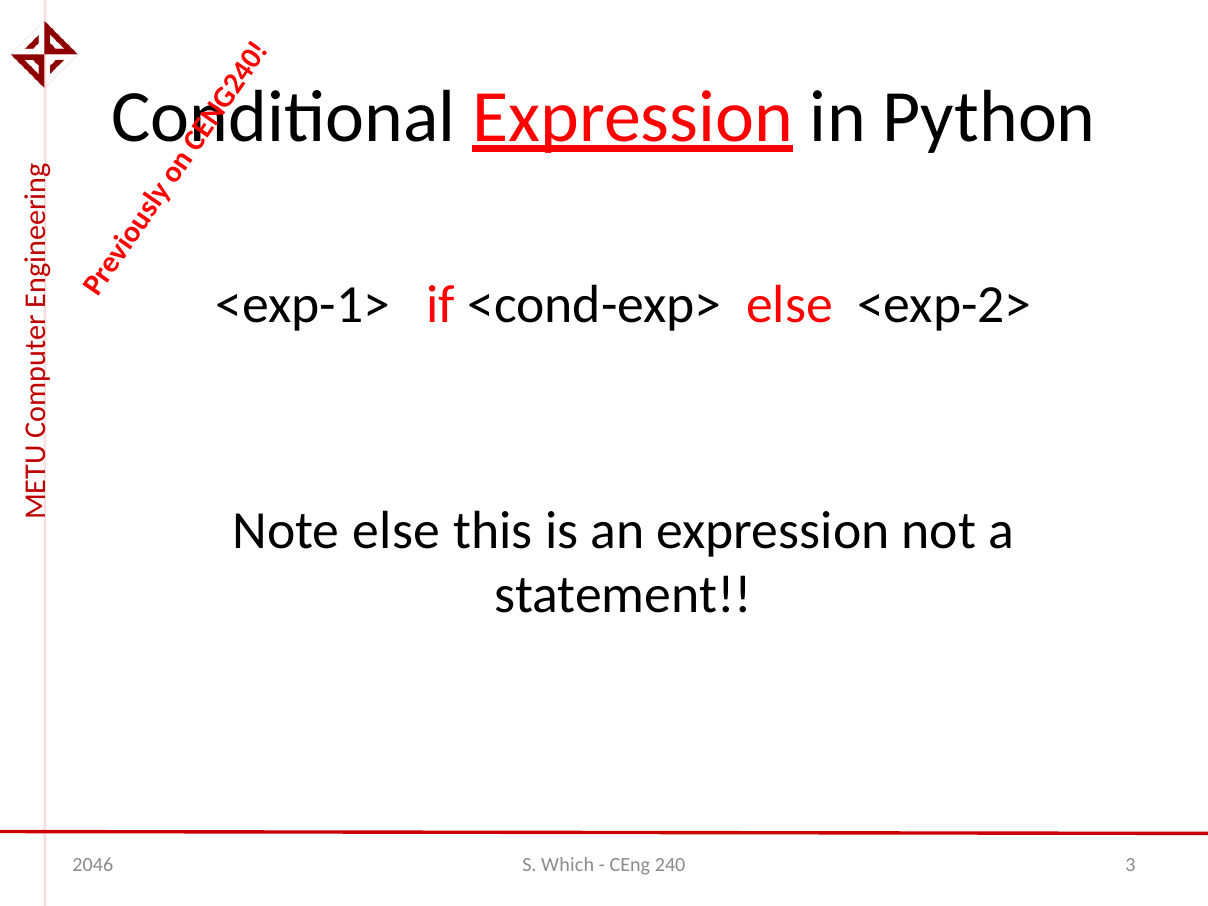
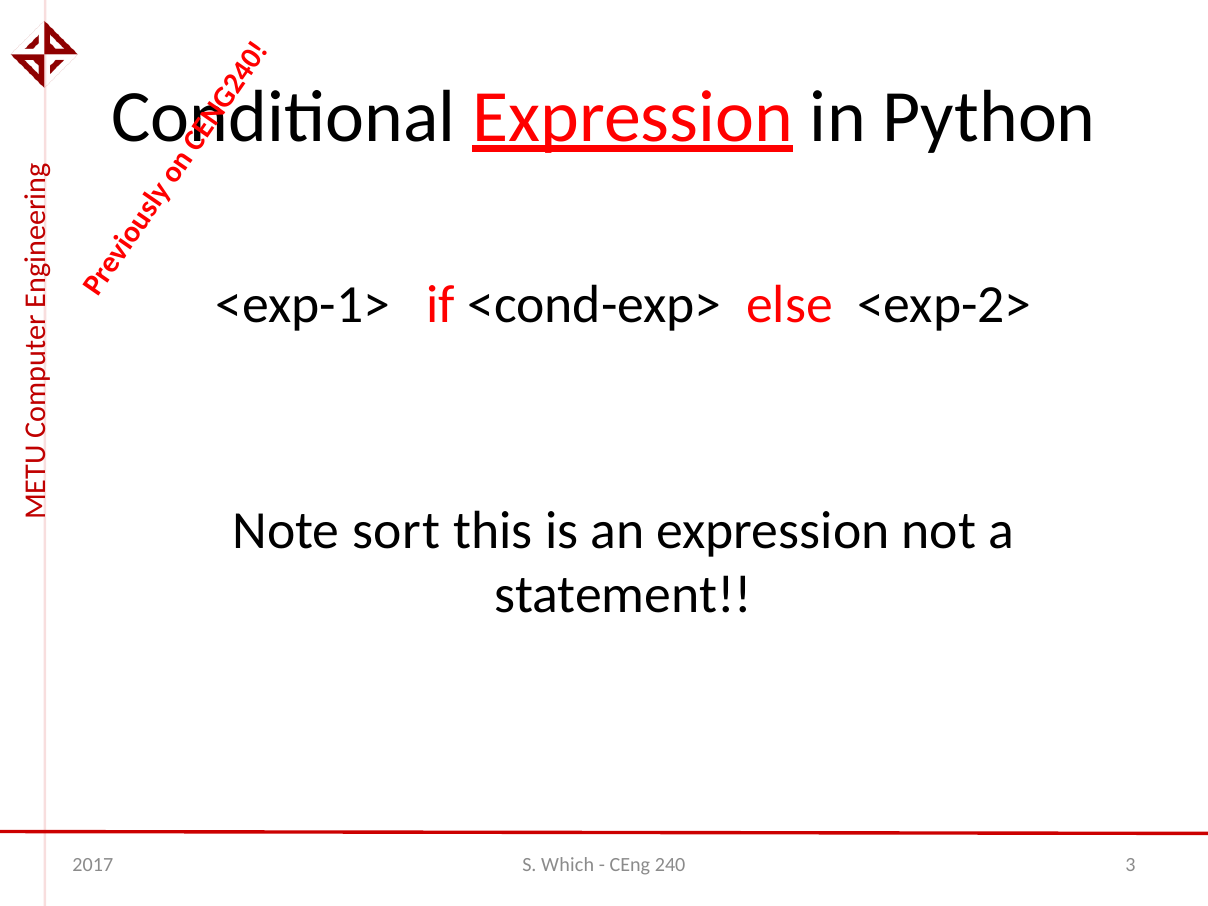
Note else: else -> sort (396, 530)
2046: 2046 -> 2017 (93, 865)
